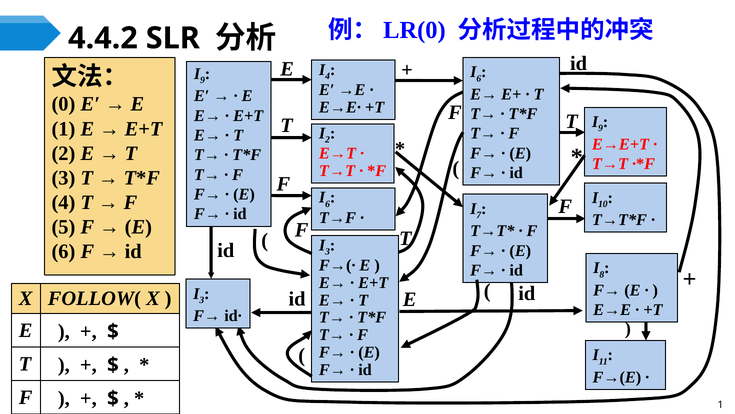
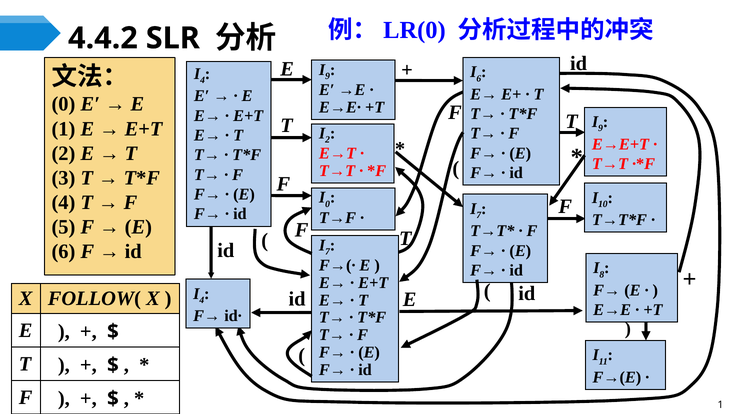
4: 4 -> 9 (328, 76)
9: 9 -> 4 (203, 80)
6: 6 -> 0 (328, 204)
3: 3 -> 7 (328, 251)
3: 3 -> 4 (202, 300)
